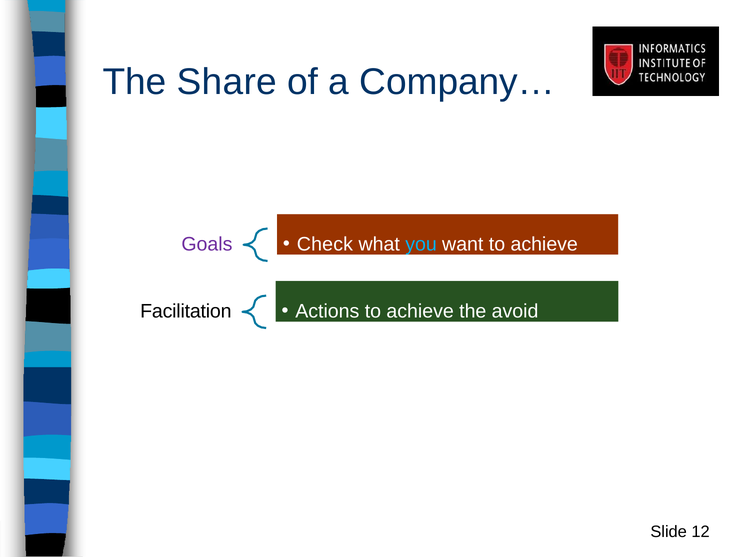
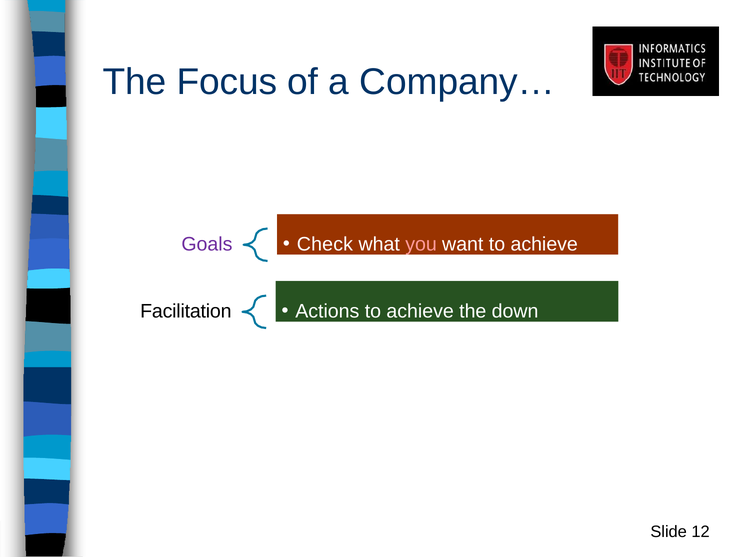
Share: Share -> Focus (227, 82)
you colour: light blue -> pink (421, 244)
avoid: avoid -> down (515, 311)
